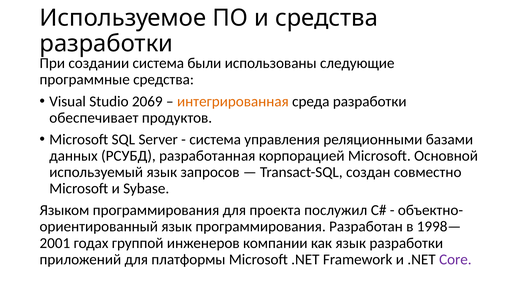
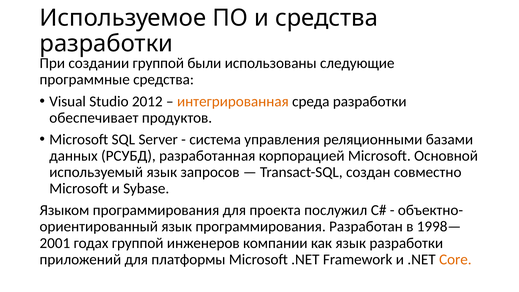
создании система: система -> группой (158, 63)
2069: 2069 -> 2012 (147, 101)
Core colour: purple -> orange (455, 259)
